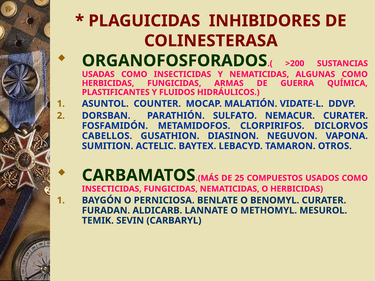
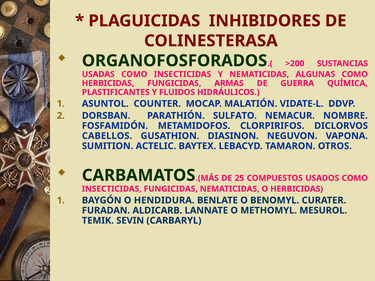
NEMACUR CURATER: CURATER -> NOMBRE (346, 116)
PERNICIOSA: PERNICIOSA -> HENDIDURA (164, 200)
